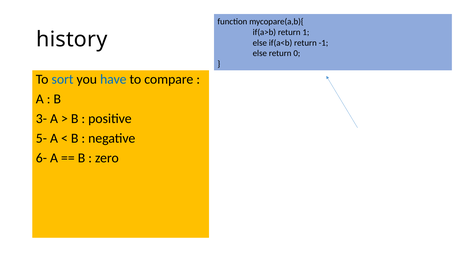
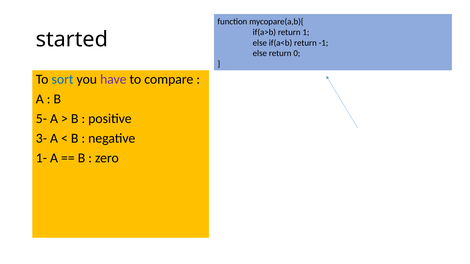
history: history -> started (72, 39)
have colour: blue -> purple (113, 79)
3-: 3- -> 5- (41, 119)
5-: 5- -> 3- (41, 139)
6-: 6- -> 1- (41, 158)
